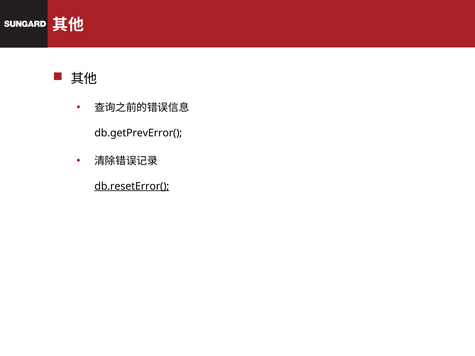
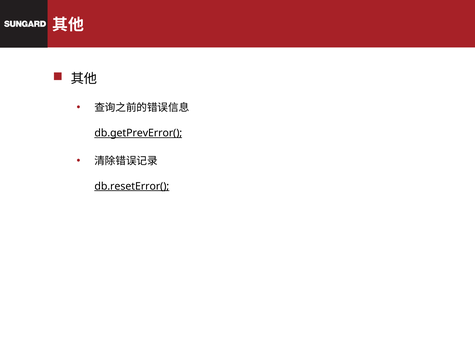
db.getPrevError( underline: none -> present (138, 133)
